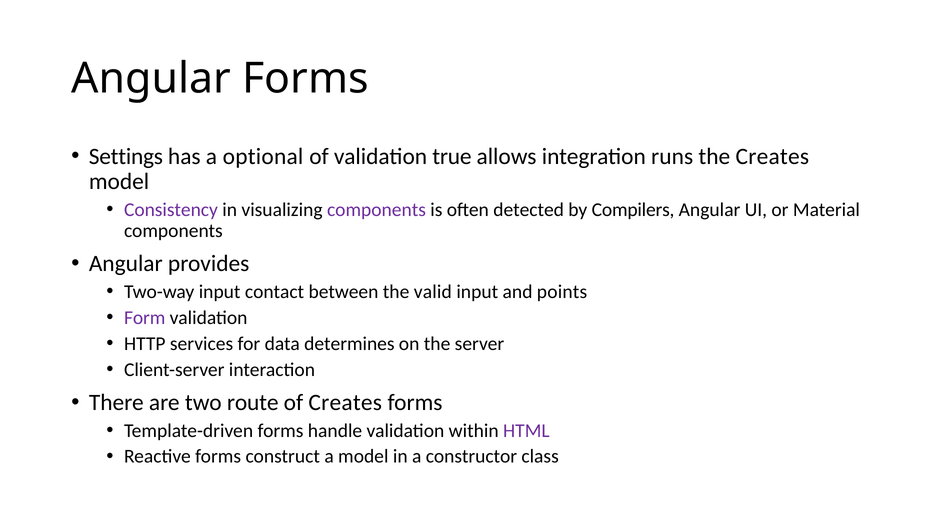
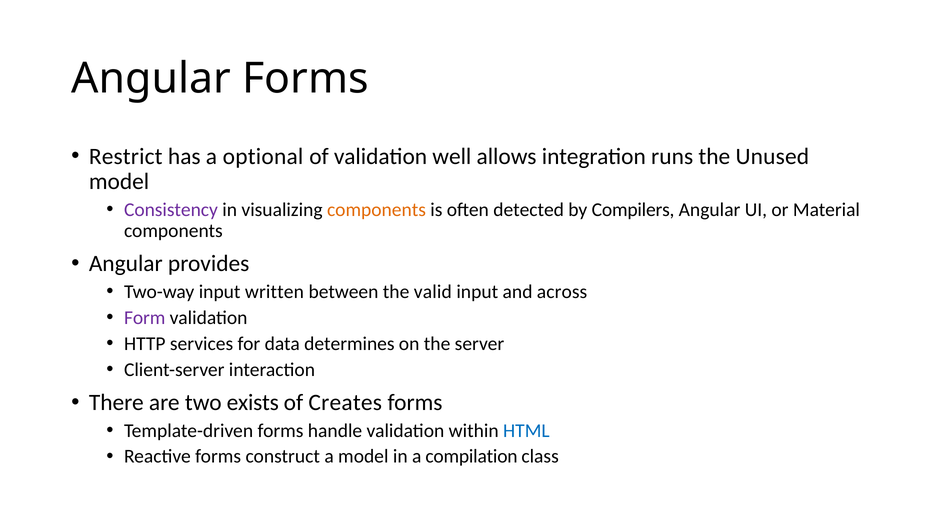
Settings: Settings -> Restrict (126, 156)
true: true -> well (452, 156)
the Creates: Creates -> Unused (772, 156)
components colour: purple -> orange (376, 209)
contact: contact -> written (274, 291)
points: points -> across (562, 291)
route: route -> exists (253, 402)
HTML colour: purple -> blue (526, 430)
constructor: constructor -> compilation (471, 456)
